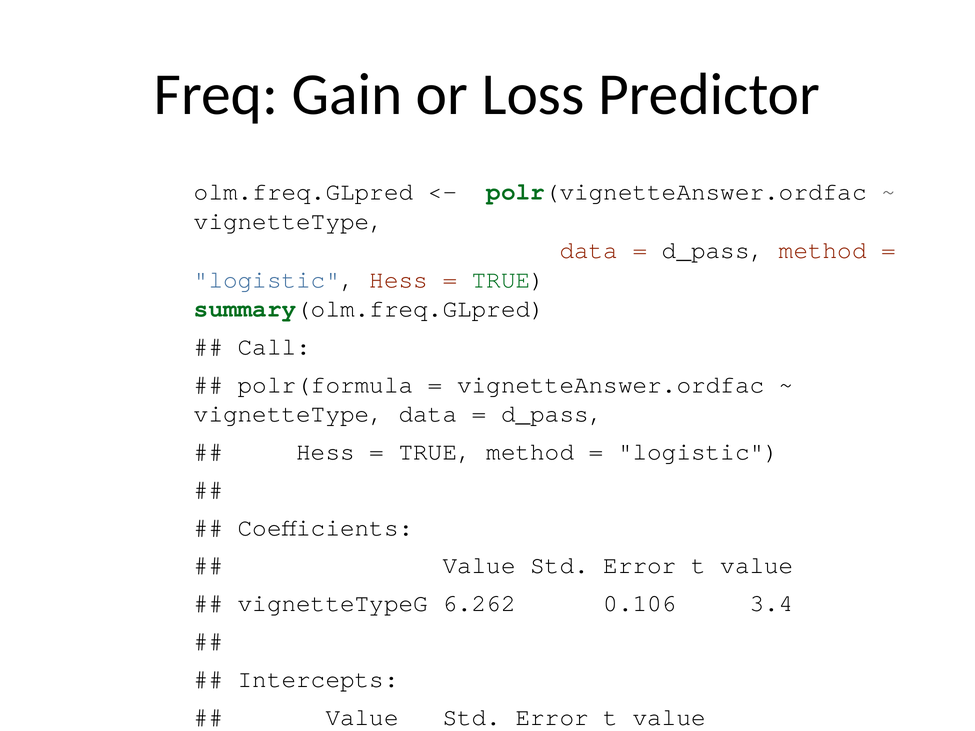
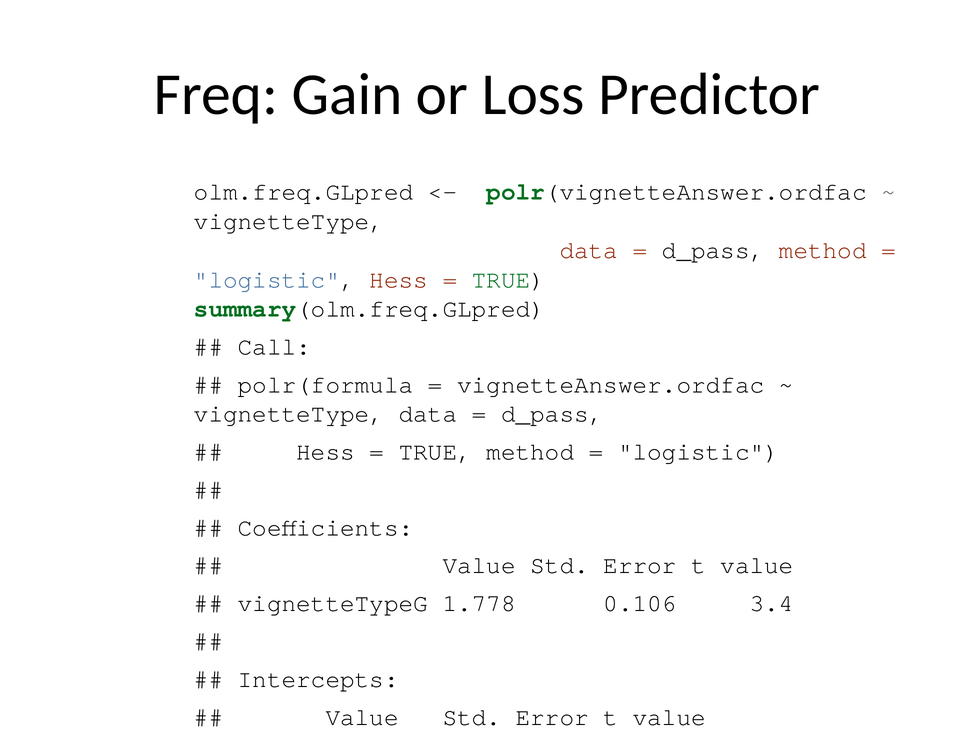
6.262: 6.262 -> 1.778 (479, 604)
